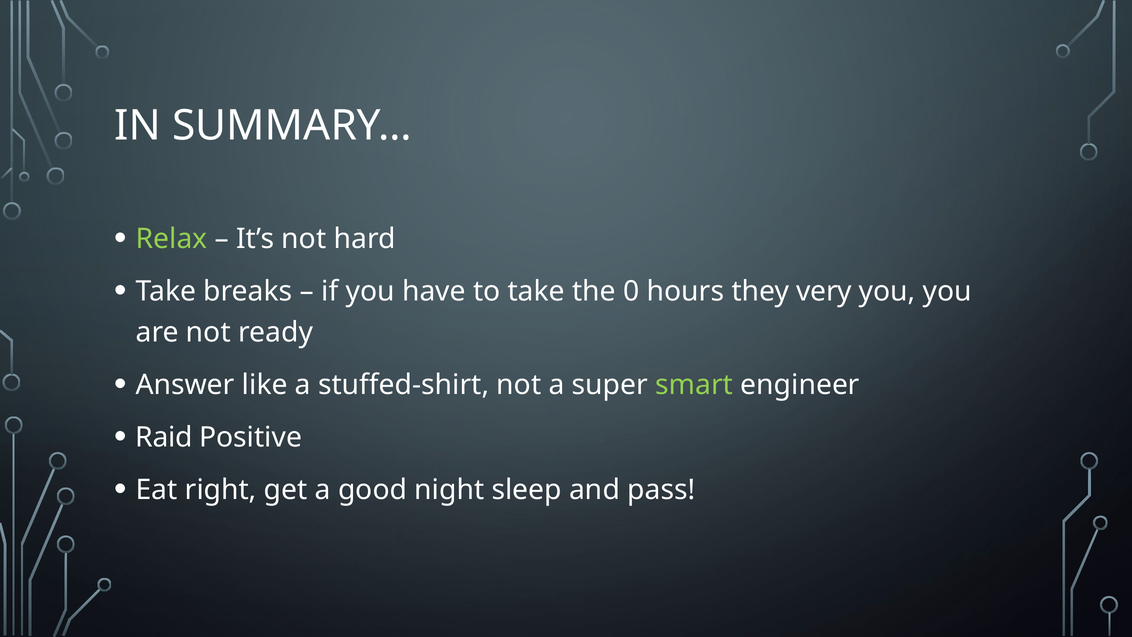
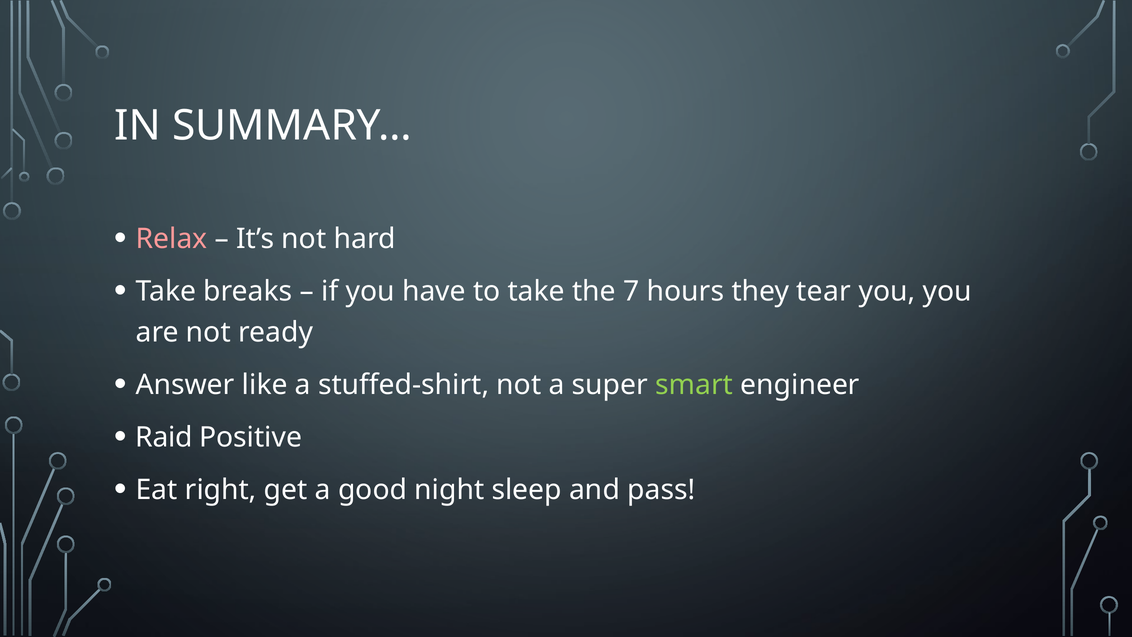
Relax colour: light green -> pink (172, 239)
0: 0 -> 7 (631, 291)
very: very -> tear (824, 291)
